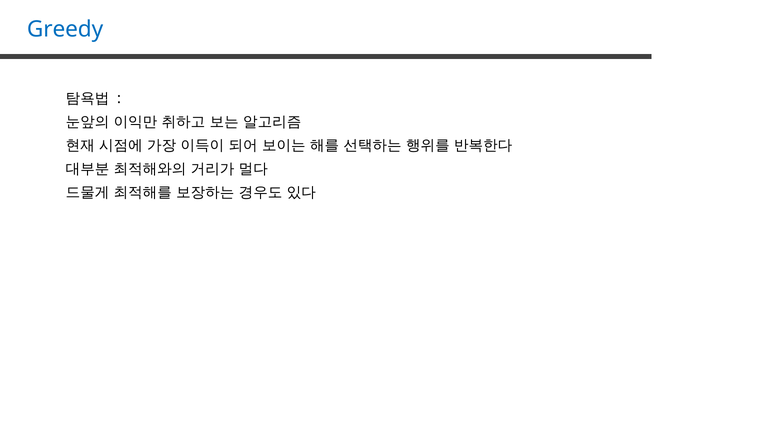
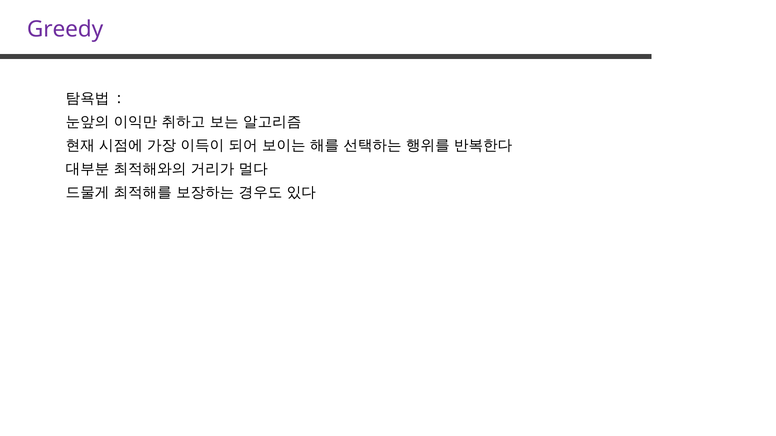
Greedy colour: blue -> purple (65, 29)
